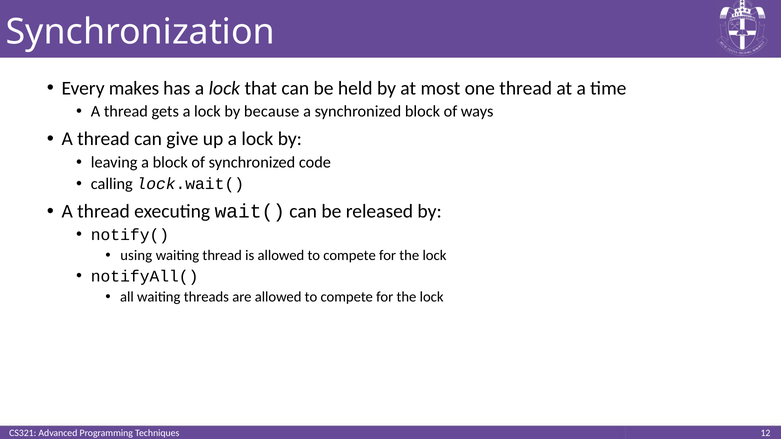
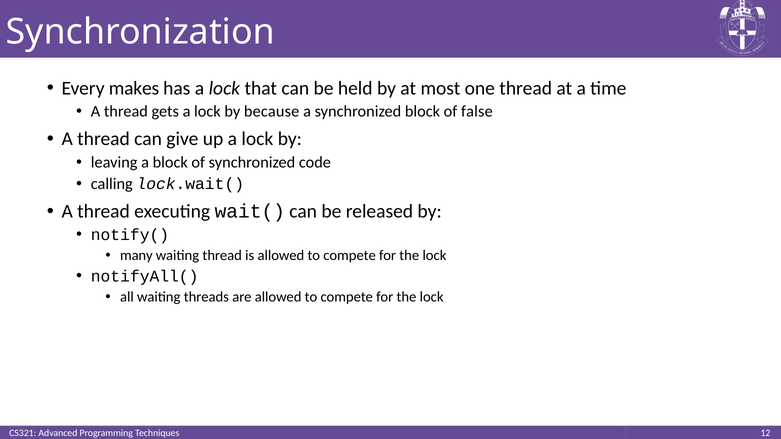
ways: ways -> false (477, 112)
using: using -> many (136, 256)
